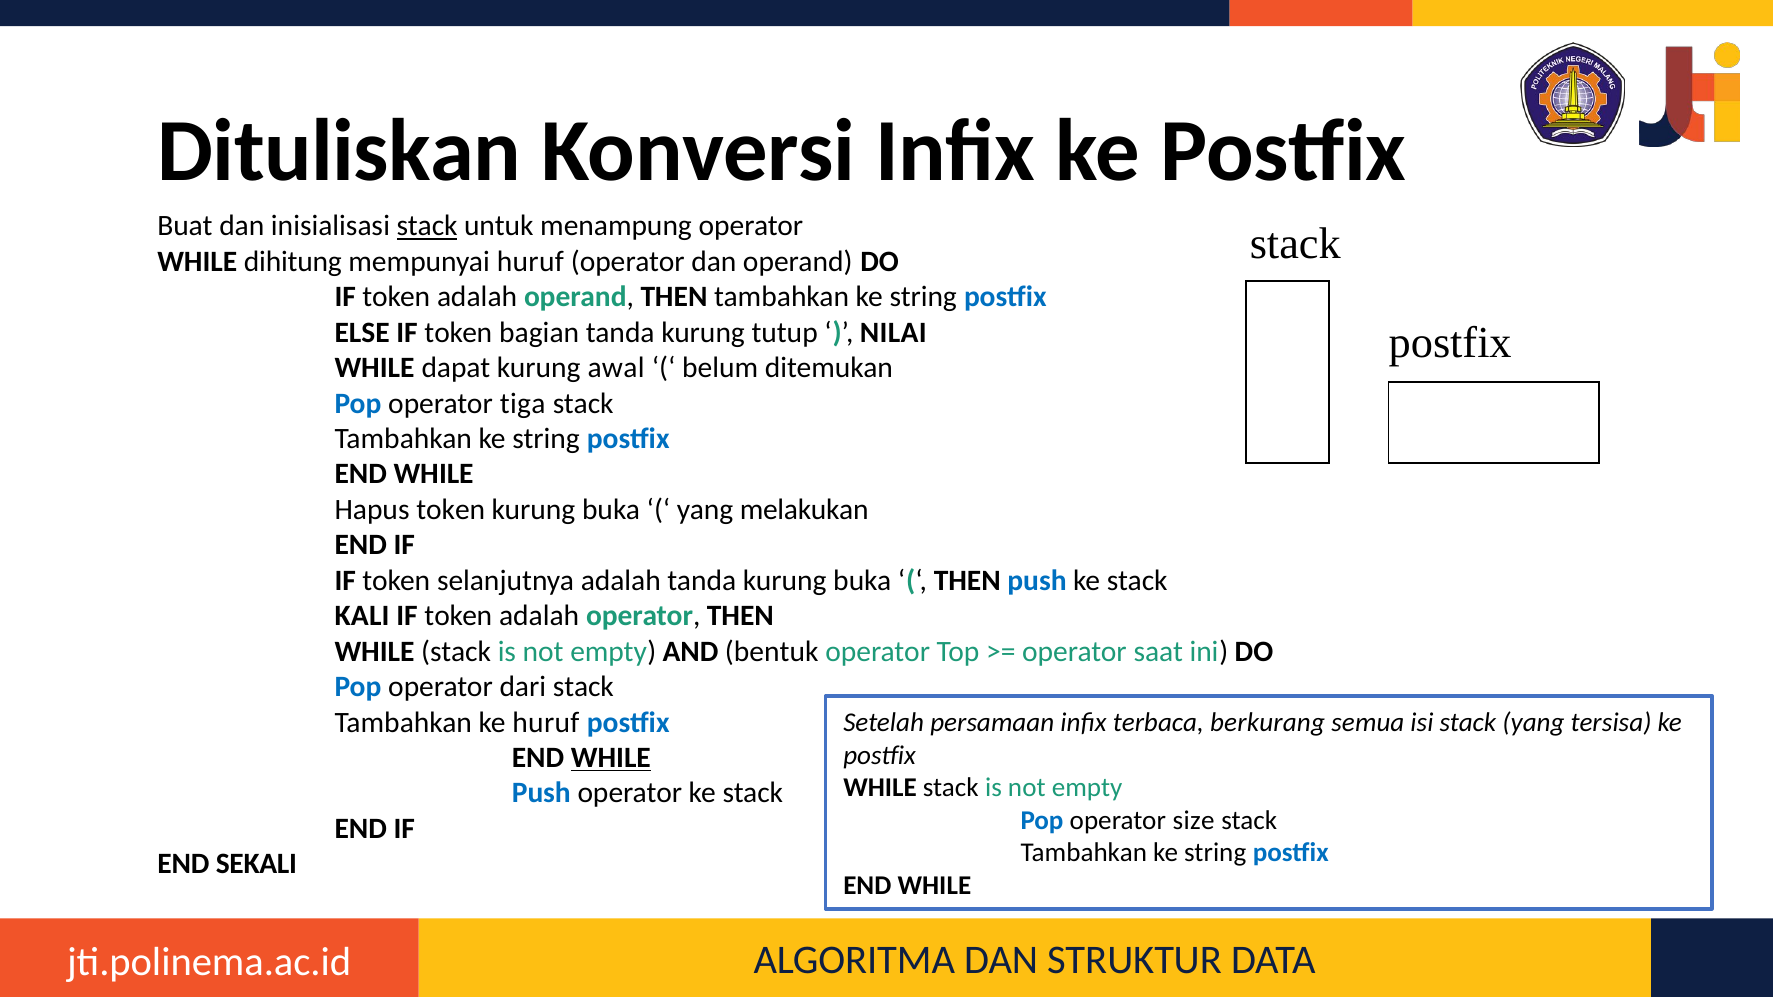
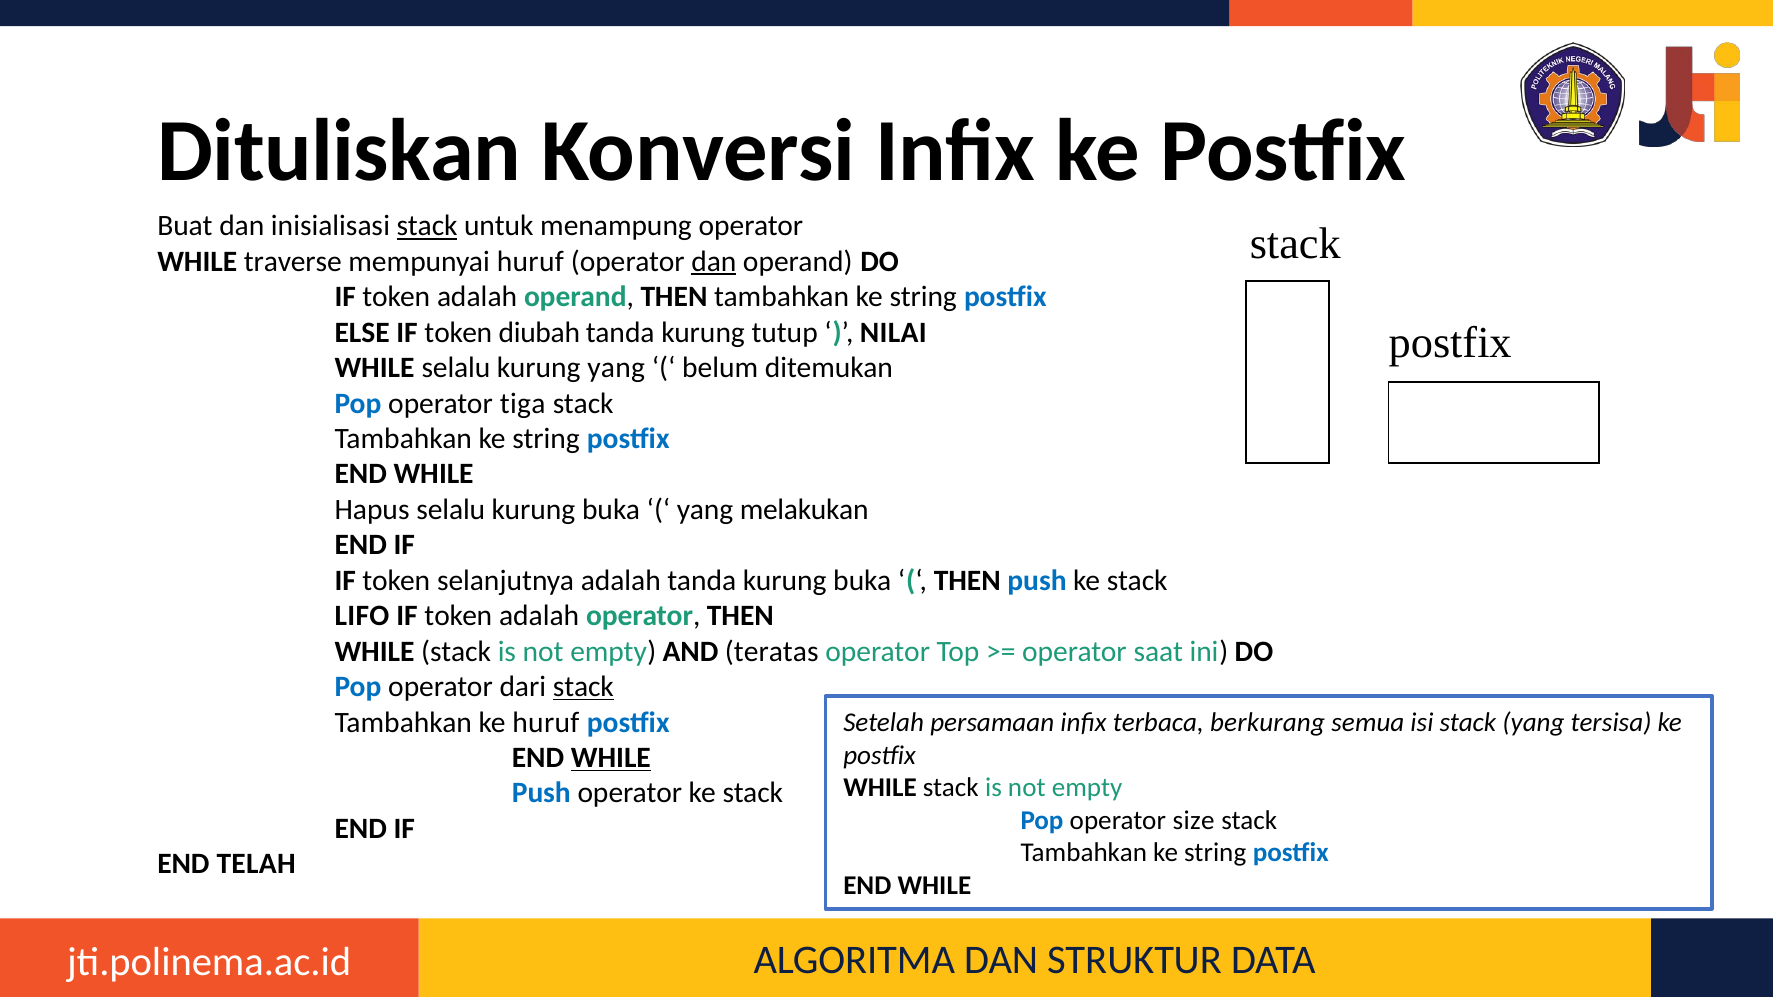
dihitung: dihitung -> traverse (293, 262)
dan underline: none -> present (714, 262)
bagian: bagian -> diubah (539, 333)
WHILE dapat: dapat -> selalu (456, 368)
kurung awal: awal -> yang (616, 368)
Hapus token: token -> selalu (451, 510)
KALI: KALI -> LIFO (362, 616)
bentuk: bentuk -> teratas (772, 652)
stack underline: none -> present (583, 687)
SEKALI: SEKALI -> TELAH (256, 864)
